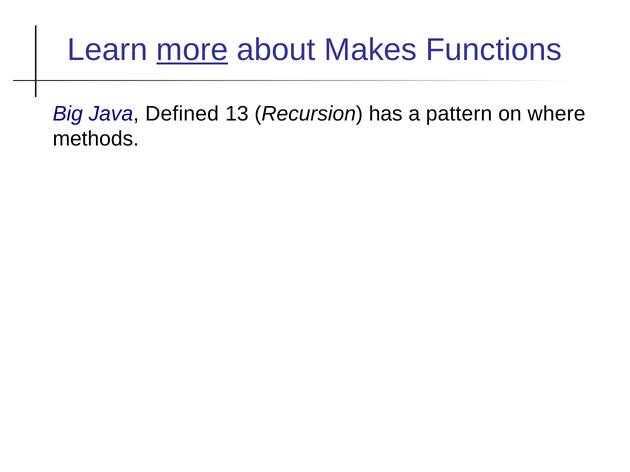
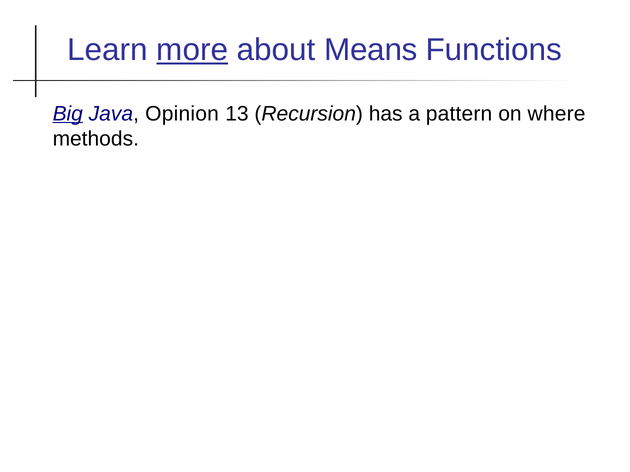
Makes: Makes -> Means (371, 50)
Big underline: none -> present (68, 114)
Defined: Defined -> Opinion (182, 114)
